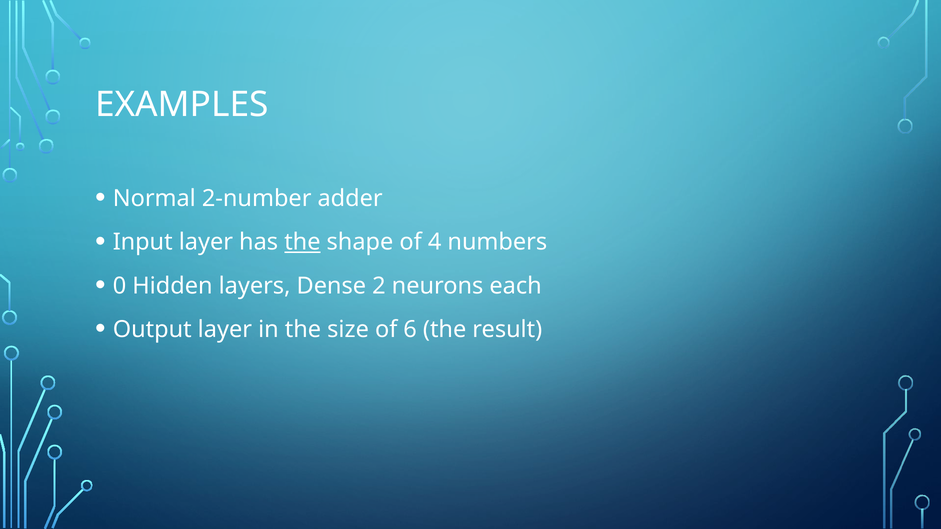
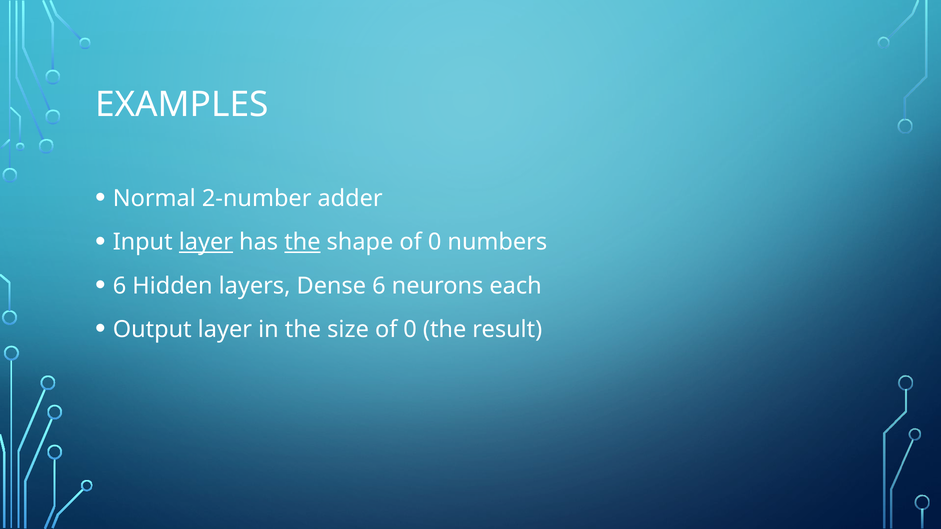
layer underline: none -> present (206, 242)
shape of 4: 4 -> 0 (435, 242)
0: 0 -> 6 (120, 286)
Dense 2: 2 -> 6 (379, 286)
size of 6: 6 -> 0 (410, 330)
